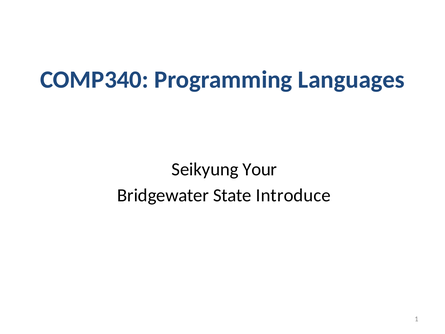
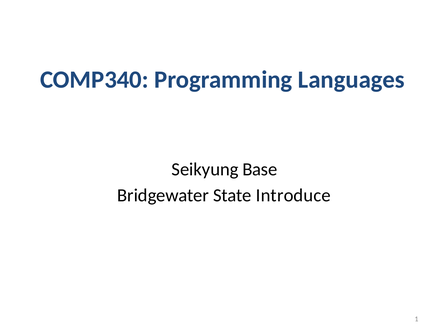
Your: Your -> Base (260, 169)
